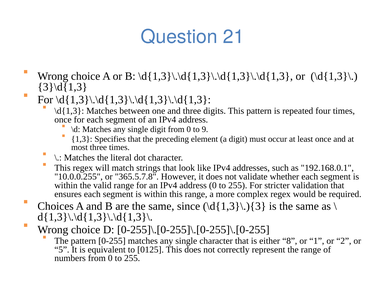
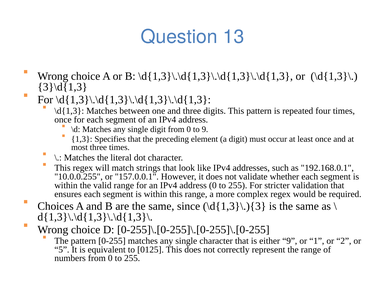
21: 21 -> 13 (234, 37)
365.5.7.8: 365.5.7.8 -> 157.0.0.1 (137, 177)
either 8: 8 -> 9 (290, 241)
